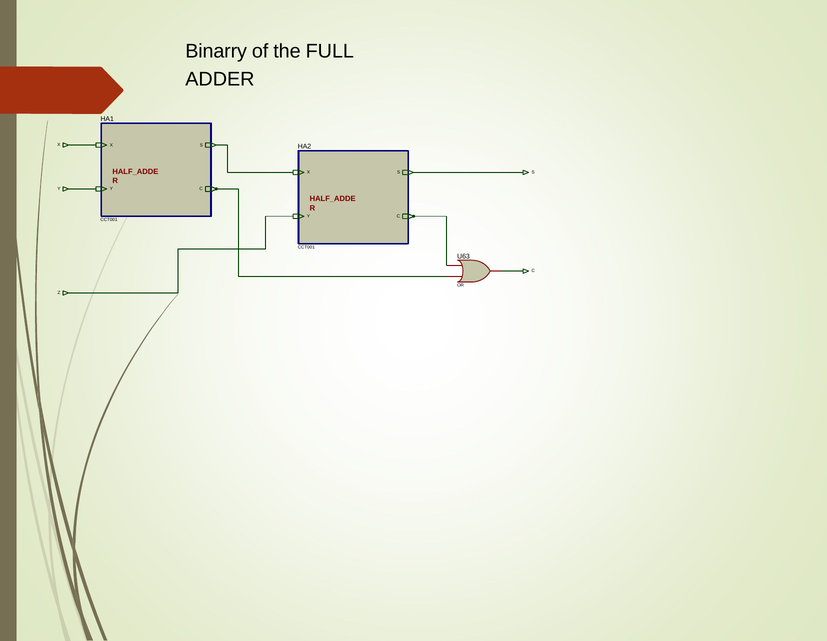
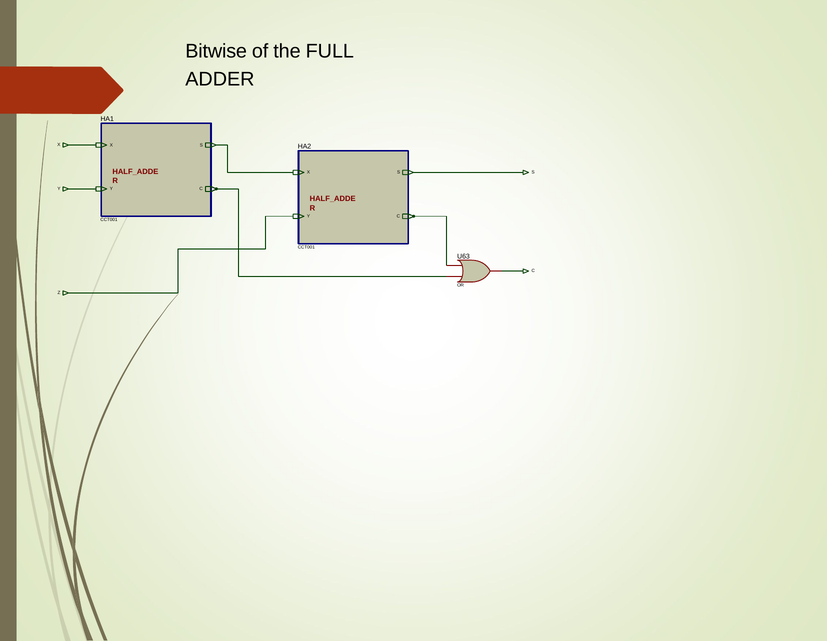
Binarry: Binarry -> Bitwise (216, 51)
